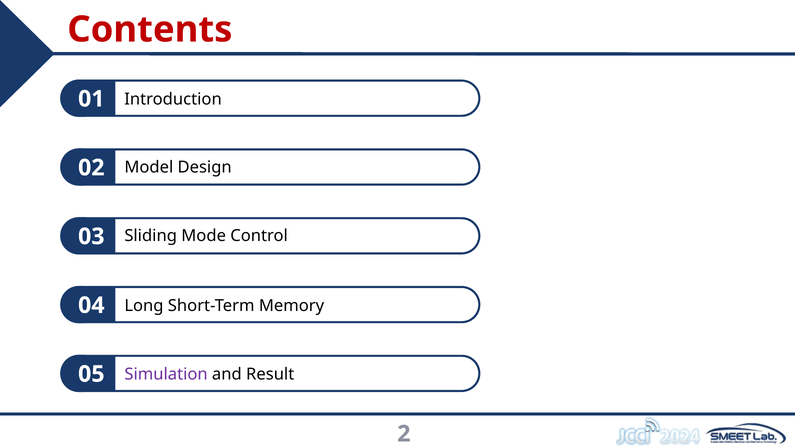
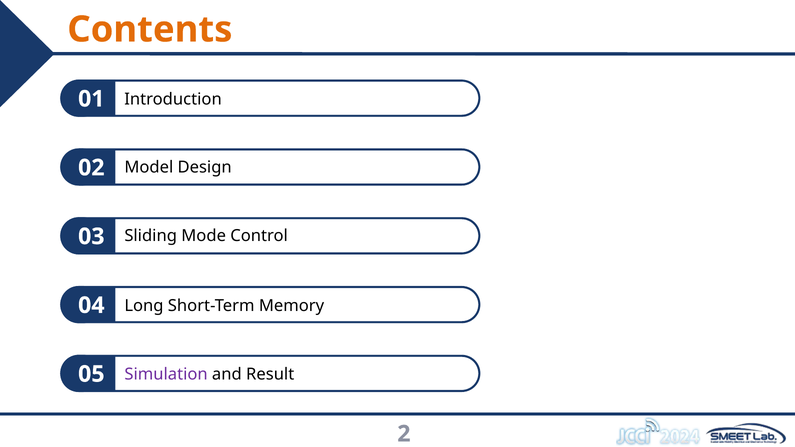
Contents colour: red -> orange (150, 30)
